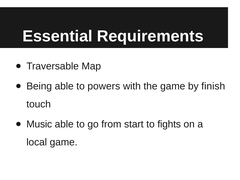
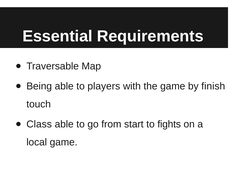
powers: powers -> players (104, 86)
Music: Music -> Class (39, 124)
